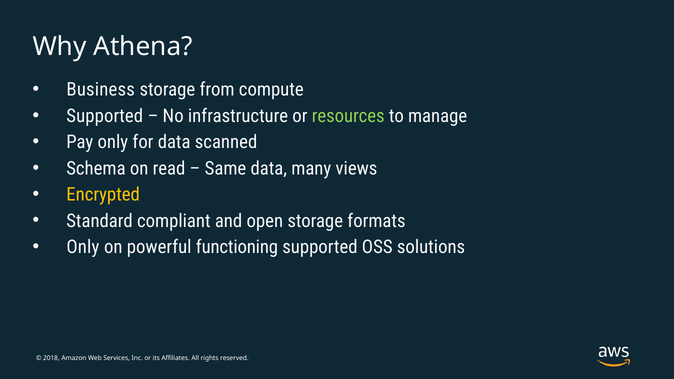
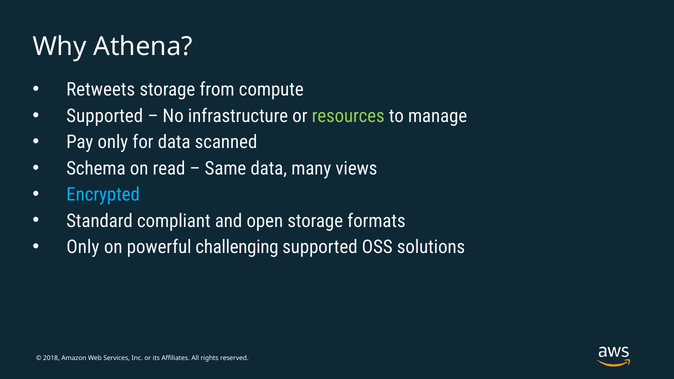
Business: Business -> Retweets (101, 90)
Encrypted colour: yellow -> light blue (103, 195)
functioning: functioning -> challenging (237, 247)
